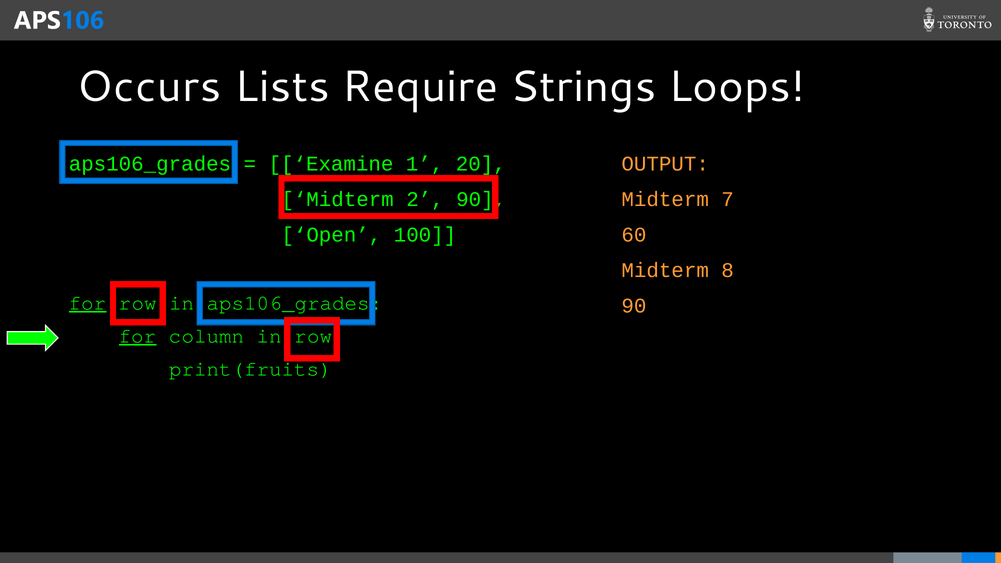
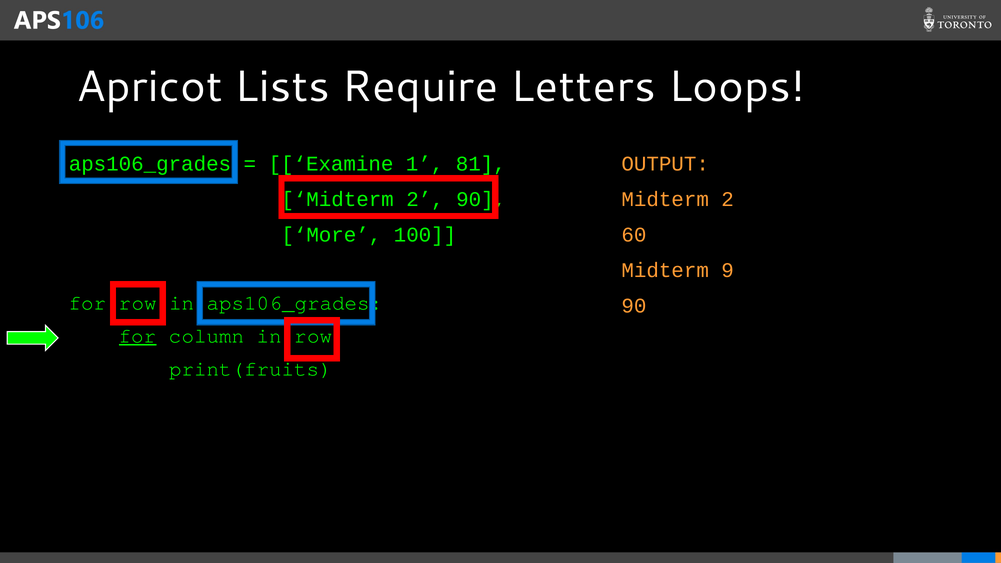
Occurs: Occurs -> Apricot (149, 87)
Strings: Strings -> Letters (583, 87)
20: 20 -> 81 (481, 164)
7: 7 -> 2 (728, 199)
Open: Open -> More (331, 235)
8: 8 -> 9 (728, 270)
for underline: present -> none (88, 303)
